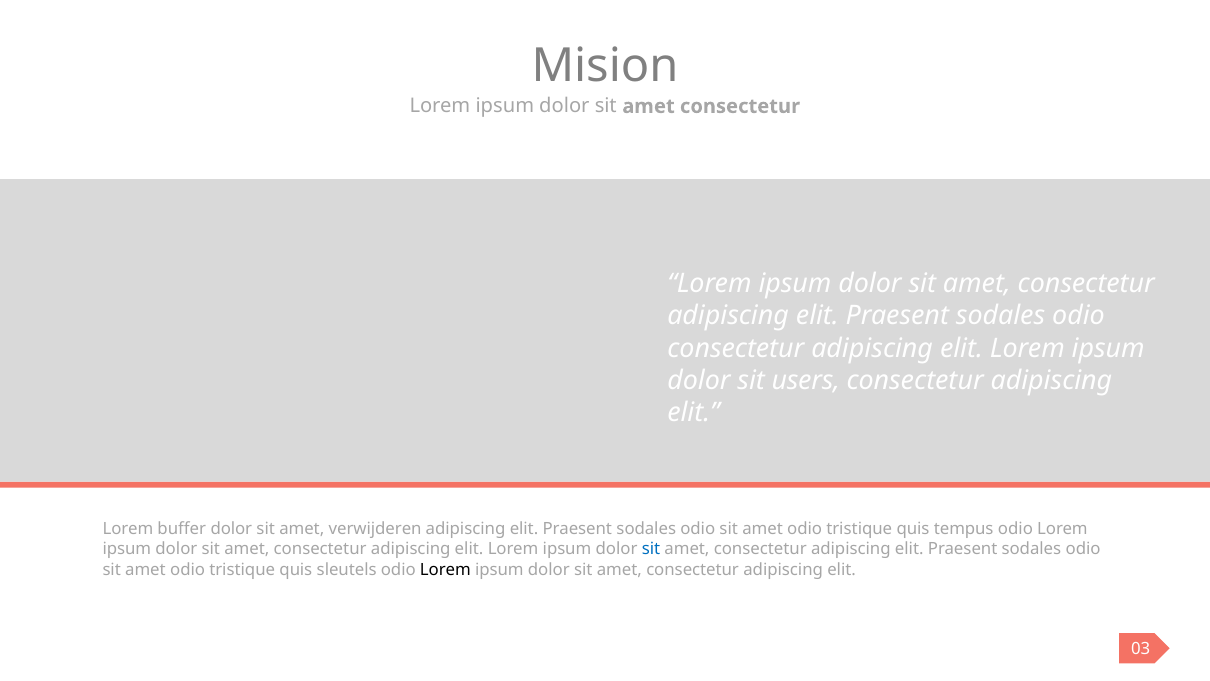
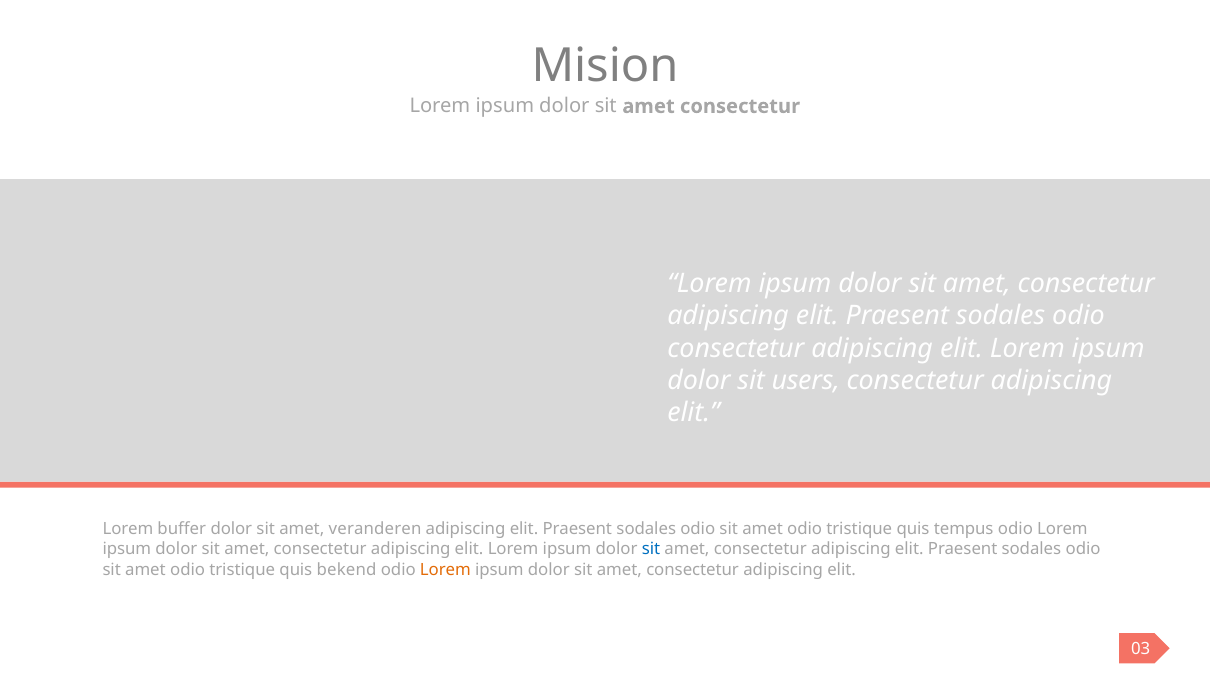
verwijderen: verwijderen -> veranderen (375, 529)
sleutels: sleutels -> bekend (347, 569)
Lorem colour: black -> orange (445, 569)
